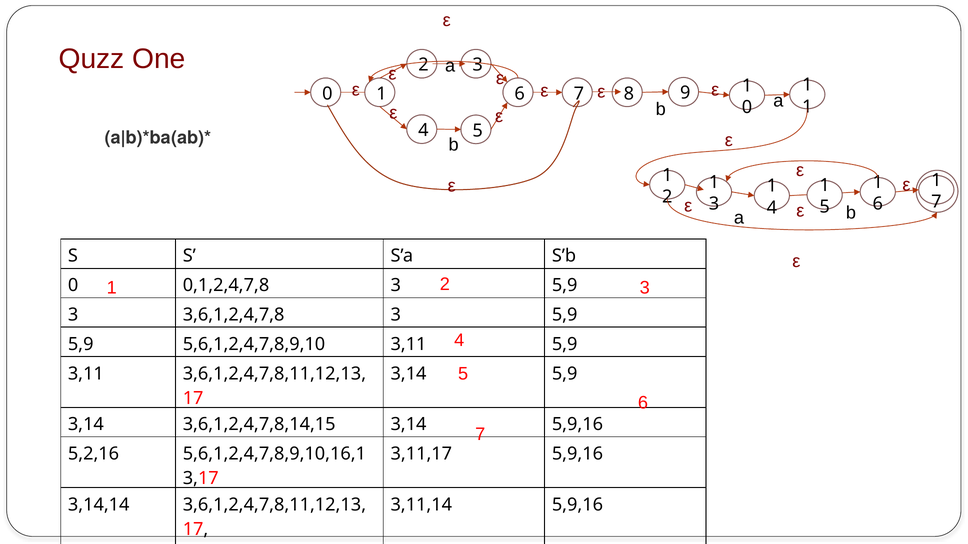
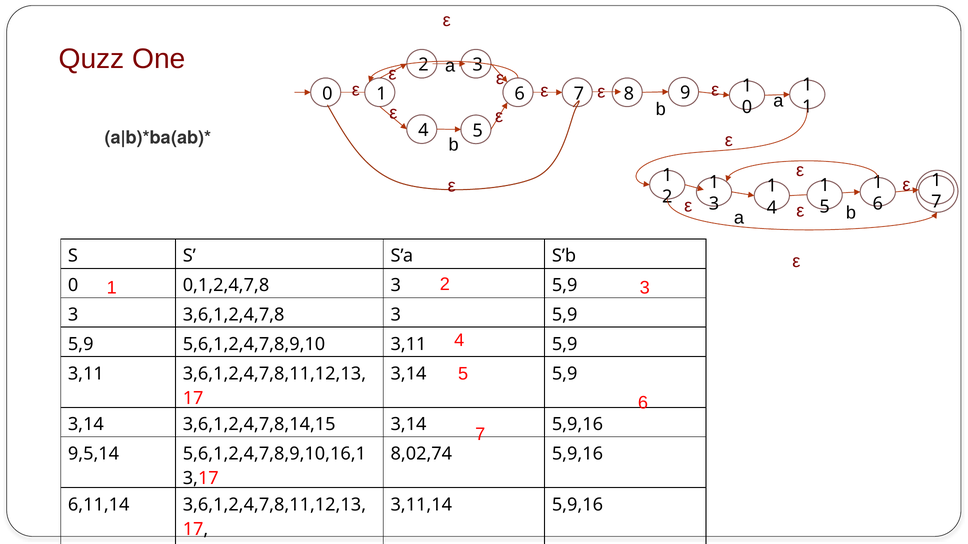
5,2,16: 5,2,16 -> 9,5,14 (94, 454)
3,11,17: 3,11,17 -> 8,02,74 (421, 454)
3,14,14: 3,14,14 -> 6,11,14 (99, 505)
